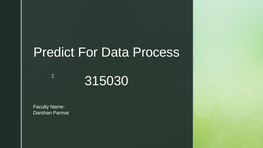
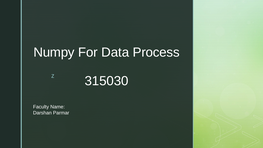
Predict: Predict -> Numpy (54, 52)
